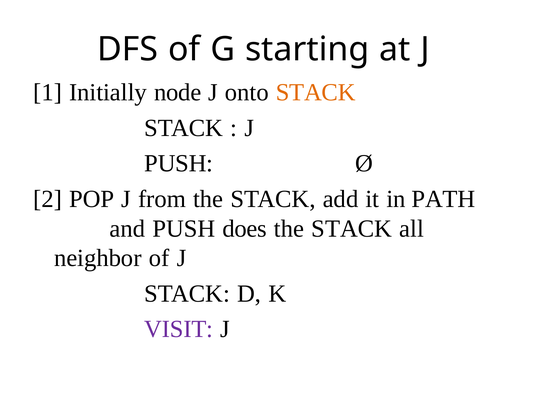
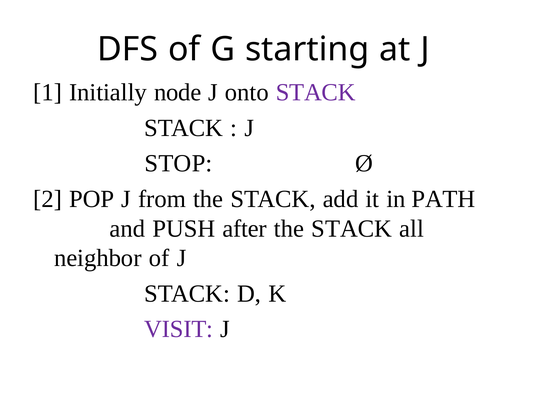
STACK colour: orange -> purple (316, 93)
PUSH: PUSH -> STOP (178, 164)
does: does -> after (245, 229)
